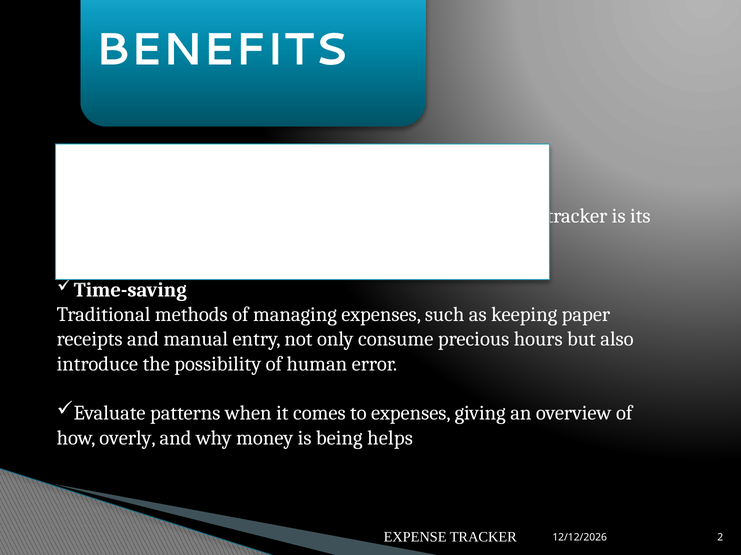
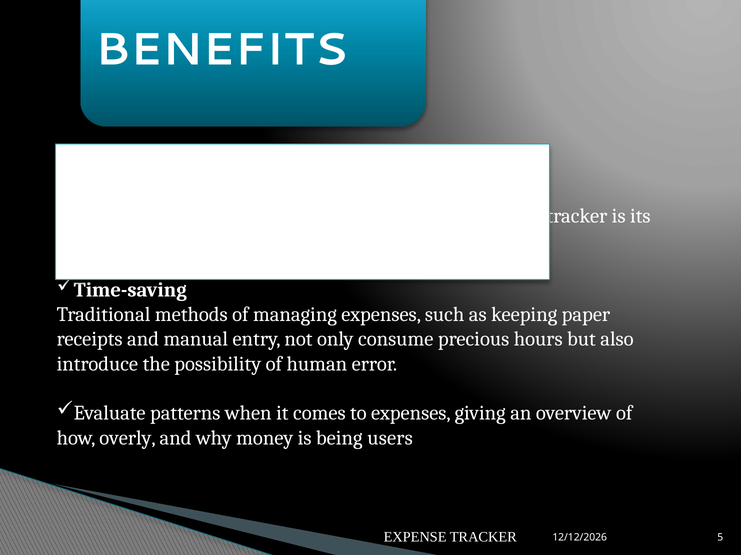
helps: helps -> users (390, 438)
2: 2 -> 5 (720, 538)
